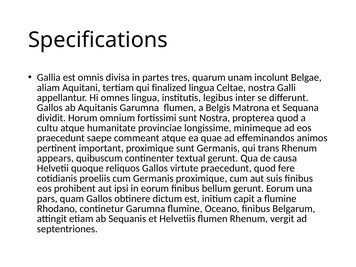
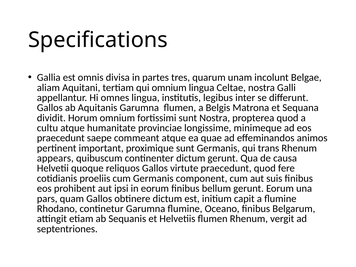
qui finalized: finalized -> omnium (169, 88)
continenter textual: textual -> dictum (191, 158)
Germanis proximique: proximique -> component (202, 178)
